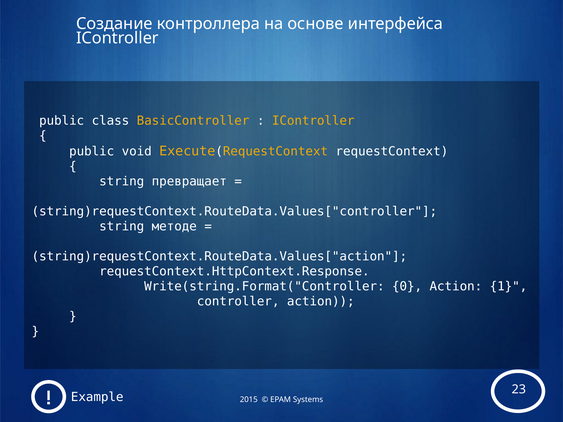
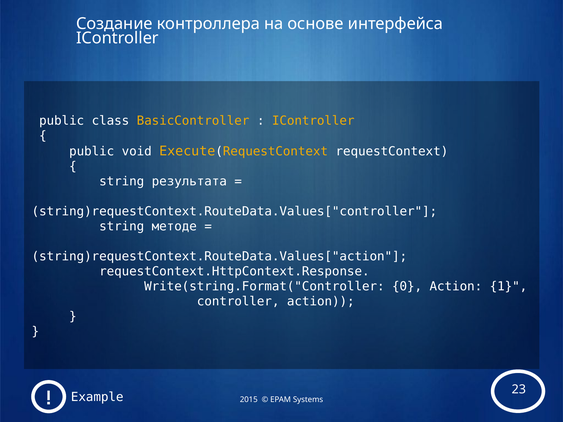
превращает: превращает -> результата (189, 182)
